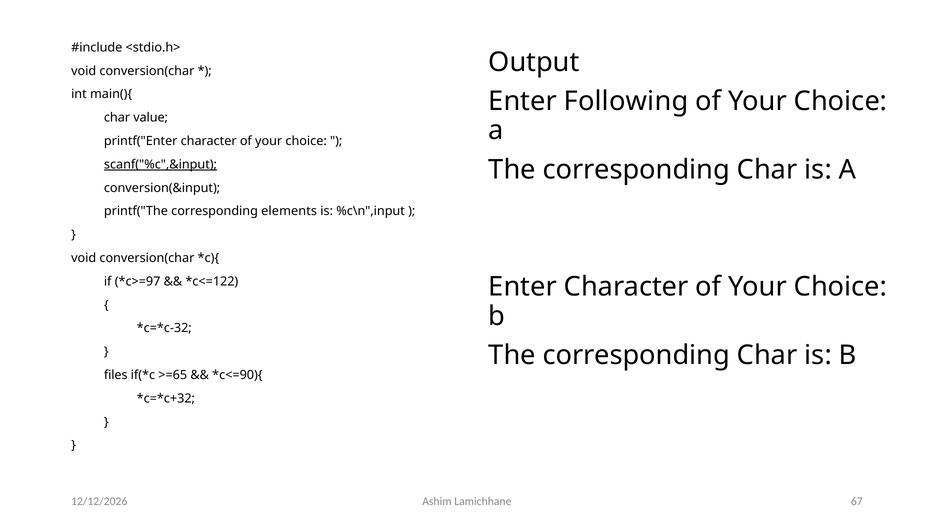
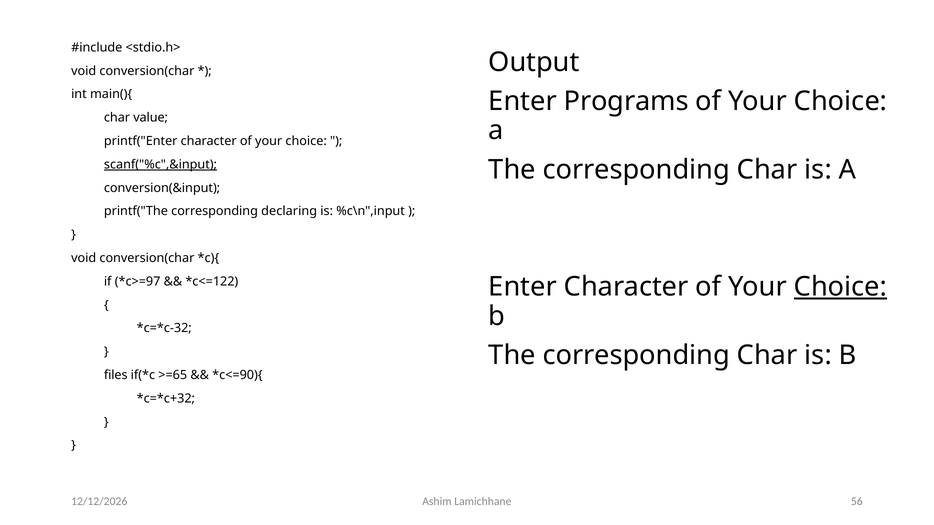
Following: Following -> Programs (626, 101)
elements: elements -> declaring (289, 211)
Choice underline: none -> present (841, 287)
67: 67 -> 56 (857, 502)
